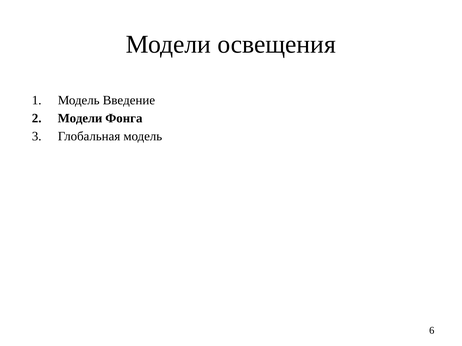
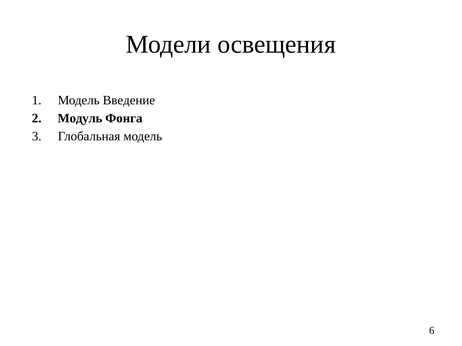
Модели: Модели -> Модуль (80, 118)
